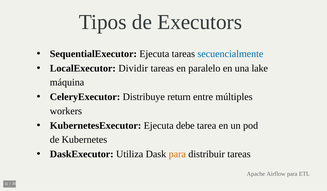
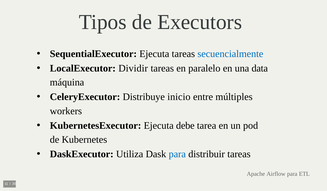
lake: lake -> data (260, 68)
return: return -> inicio (179, 97)
para colour: orange -> blue (177, 154)
